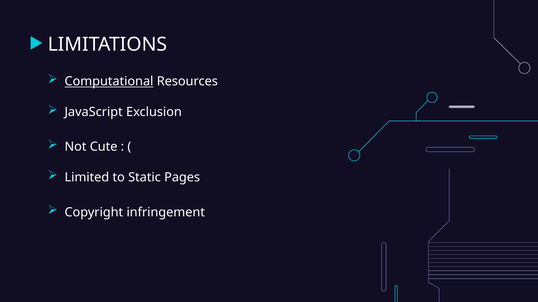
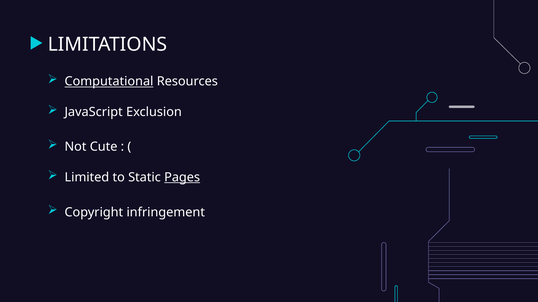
Pages underline: none -> present (182, 178)
